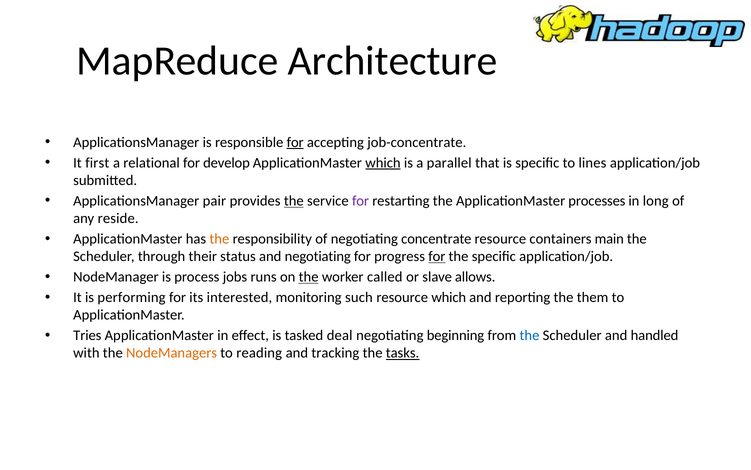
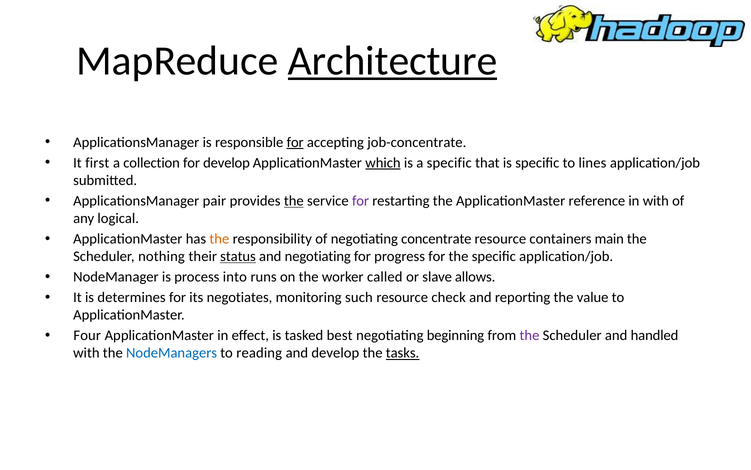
Architecture underline: none -> present (393, 61)
relational: relational -> collection (152, 163)
a parallel: parallel -> specific (449, 163)
processes: processes -> reference (597, 201)
in long: long -> with (656, 201)
reside: reside -> logical (118, 218)
through: through -> nothing (161, 256)
status underline: none -> present (238, 256)
for underline: present -> none (437, 256)
jobs: jobs -> into (235, 277)
the underline: present -> none (309, 277)
performing: performing -> determines (132, 297)
interested: interested -> negotiates (240, 297)
resource which: which -> check (449, 297)
them: them -> value (593, 297)
Tries: Tries -> Four (87, 335)
deal: deal -> best (340, 335)
the colour: blue -> purple (529, 335)
NodeManagers colour: orange -> blue (172, 353)
and tracking: tracking -> develop (335, 353)
